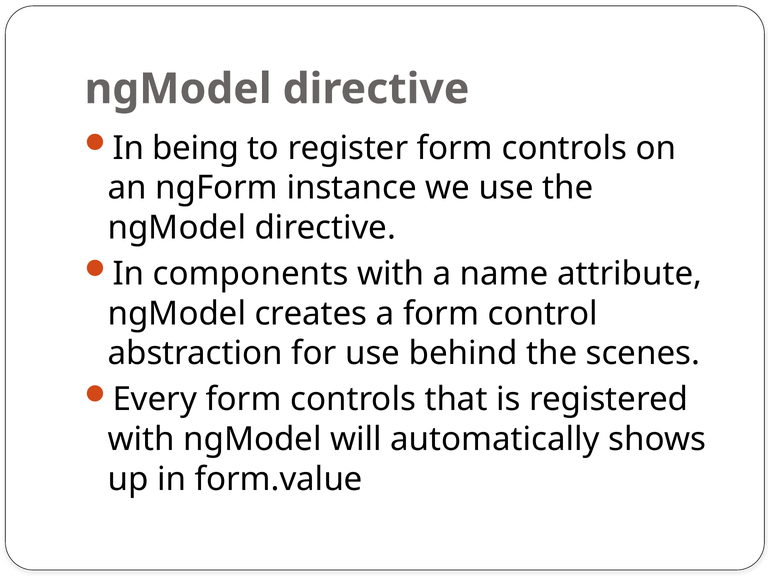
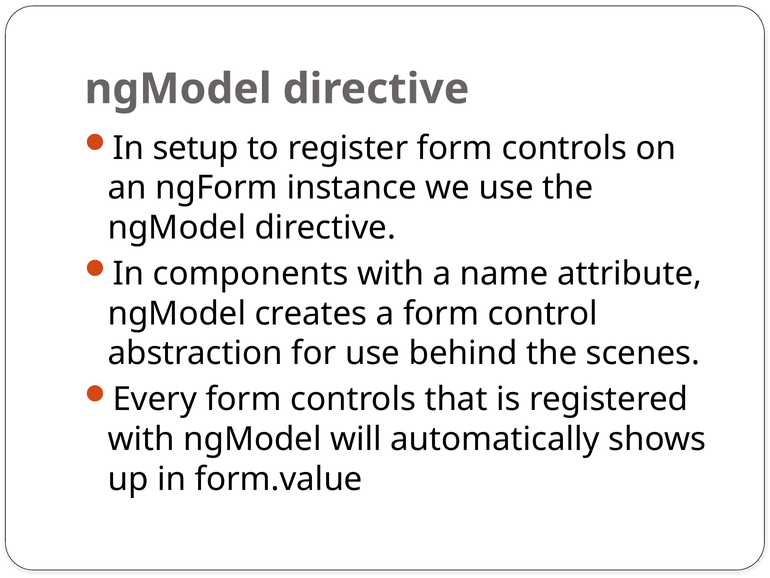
being: being -> setup (196, 148)
